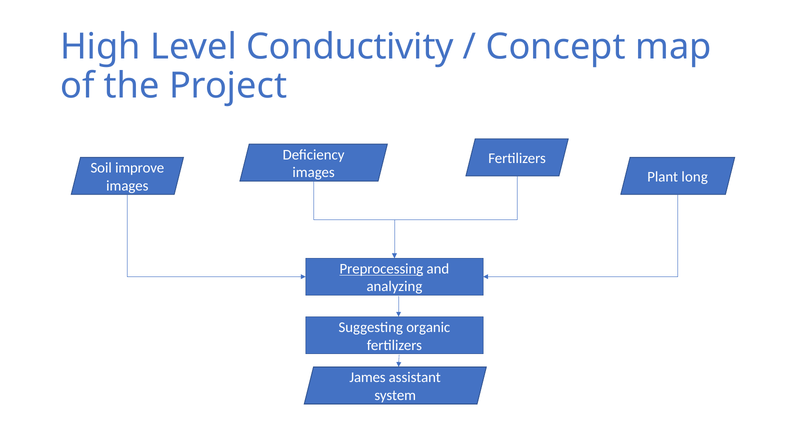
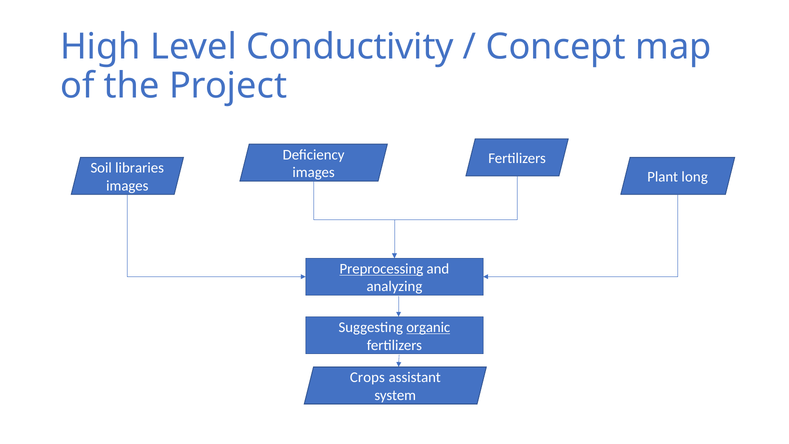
improve: improve -> libraries (140, 168)
organic underline: none -> present (428, 327)
James: James -> Crops (367, 377)
